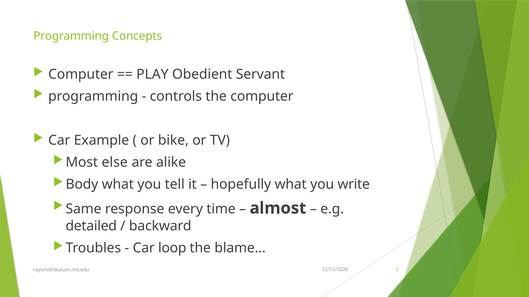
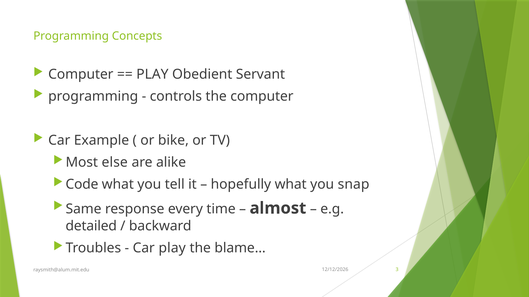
Body: Body -> Code (82, 185)
write: write -> snap (354, 185)
Car loop: loop -> play (172, 249)
